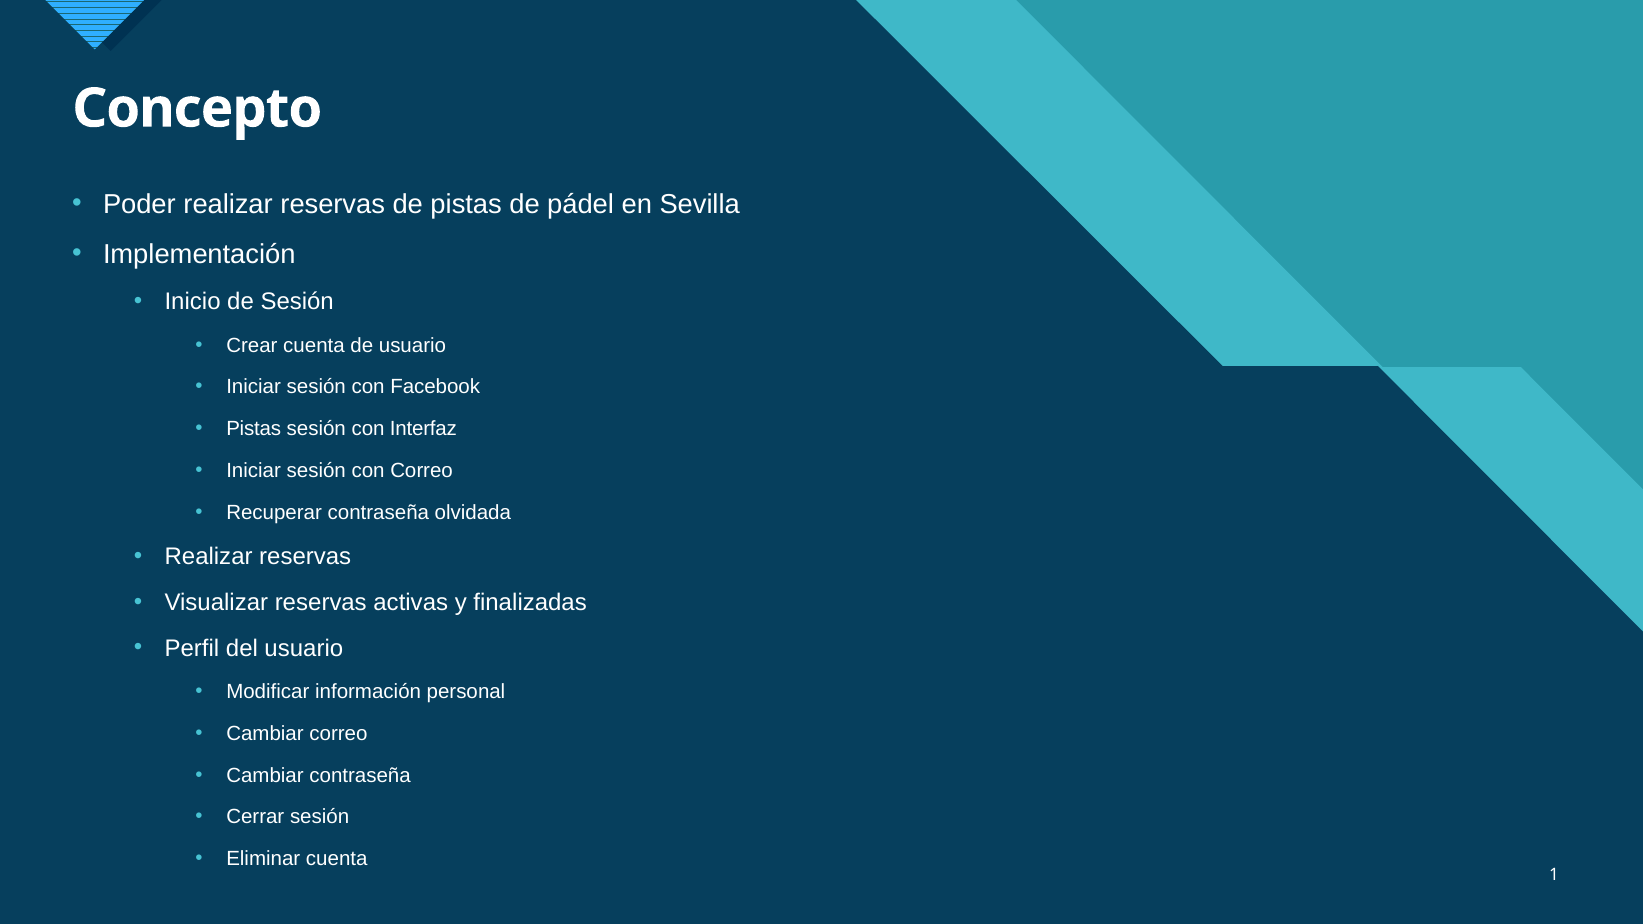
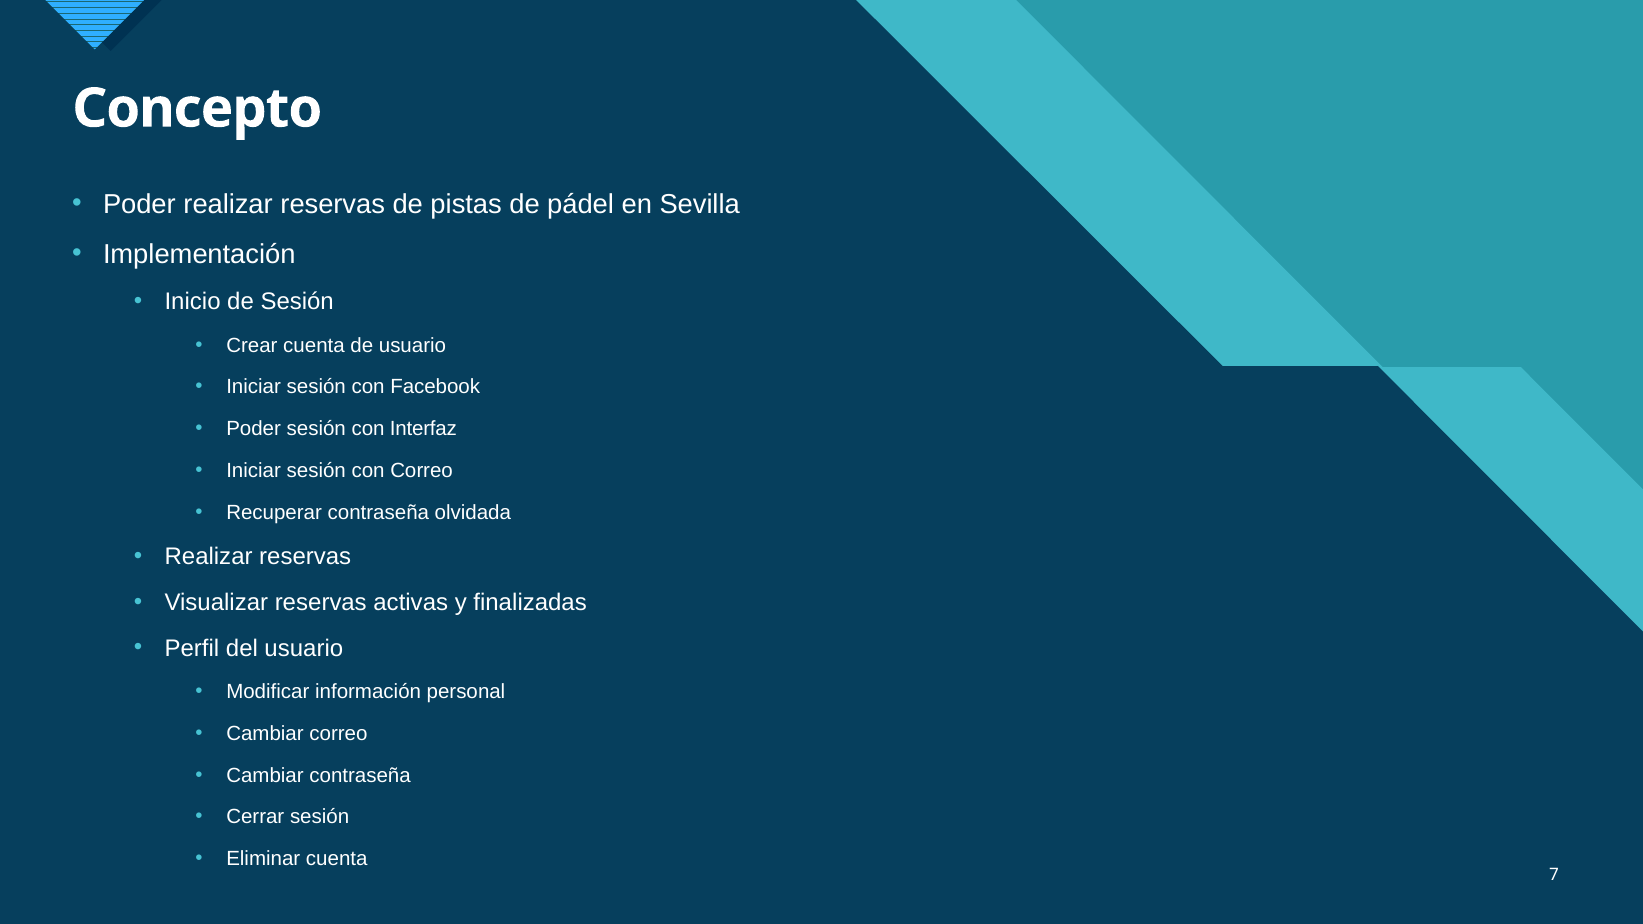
Pistas: Pistas -> Poder (254, 429)
1: 1 -> 7 (1554, 875)
